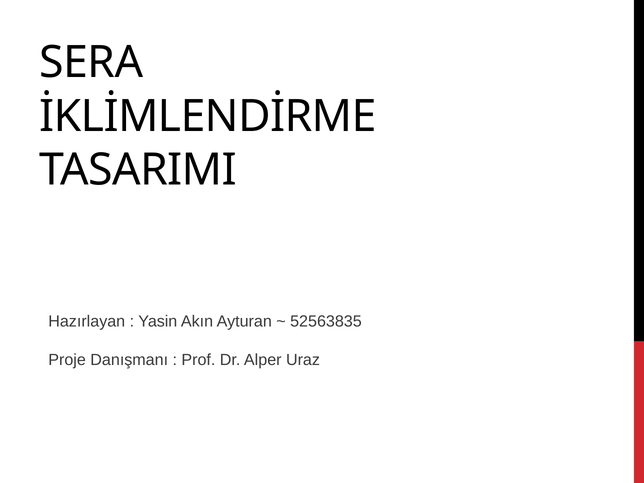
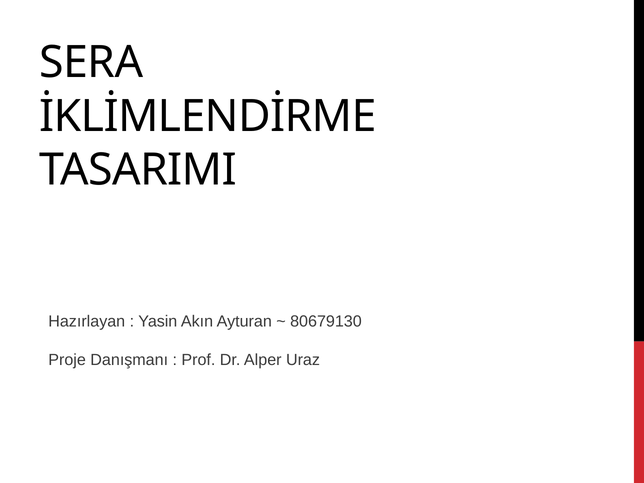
52563835: 52563835 -> 80679130 (326, 321)
